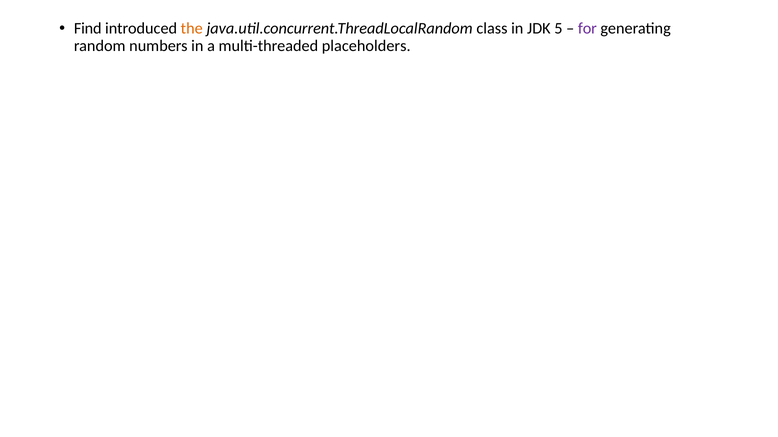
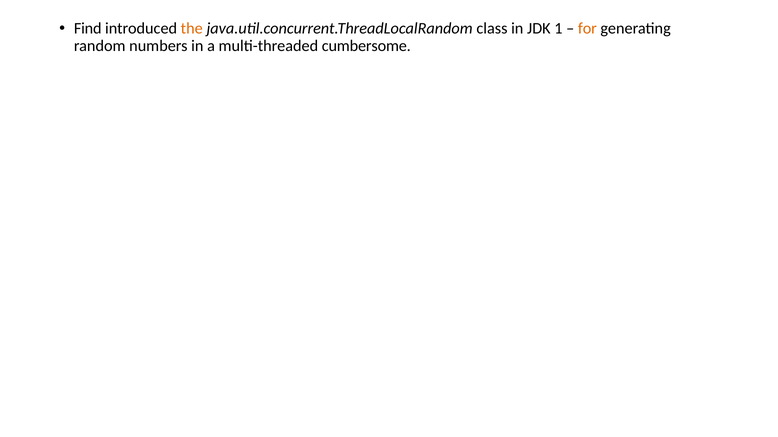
5: 5 -> 1 (558, 29)
for colour: purple -> orange (587, 29)
placeholders: placeholders -> cumbersome (366, 46)
